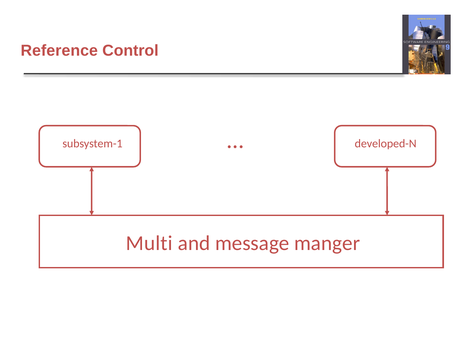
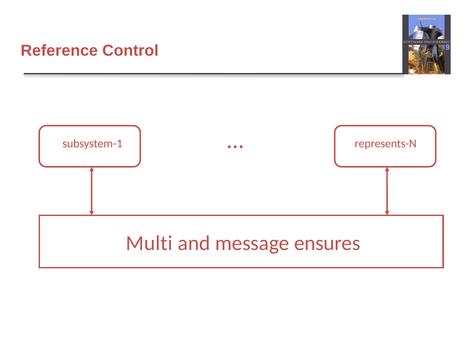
developed-N: developed-N -> represents-N (386, 144)
manger: manger -> ensures (327, 243)
